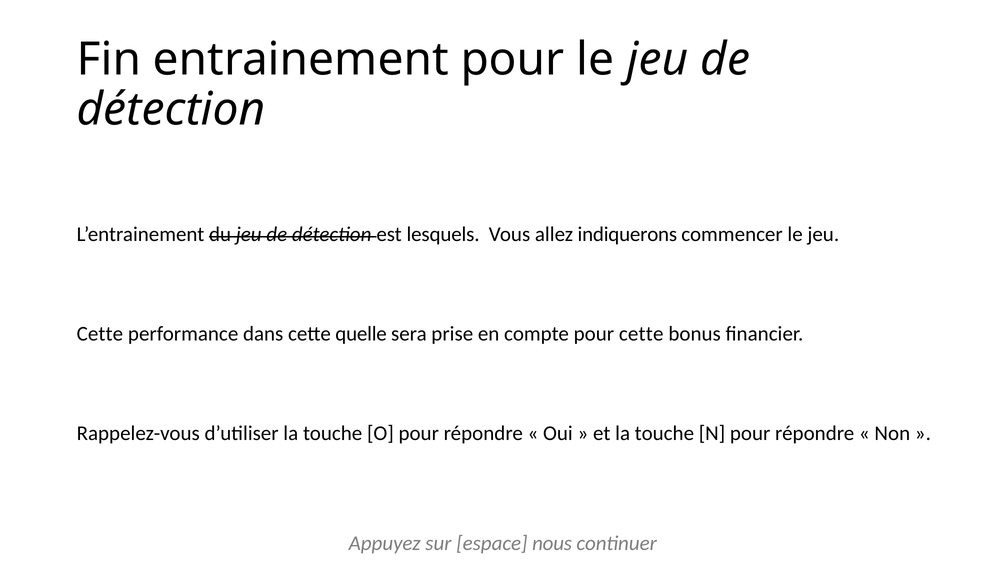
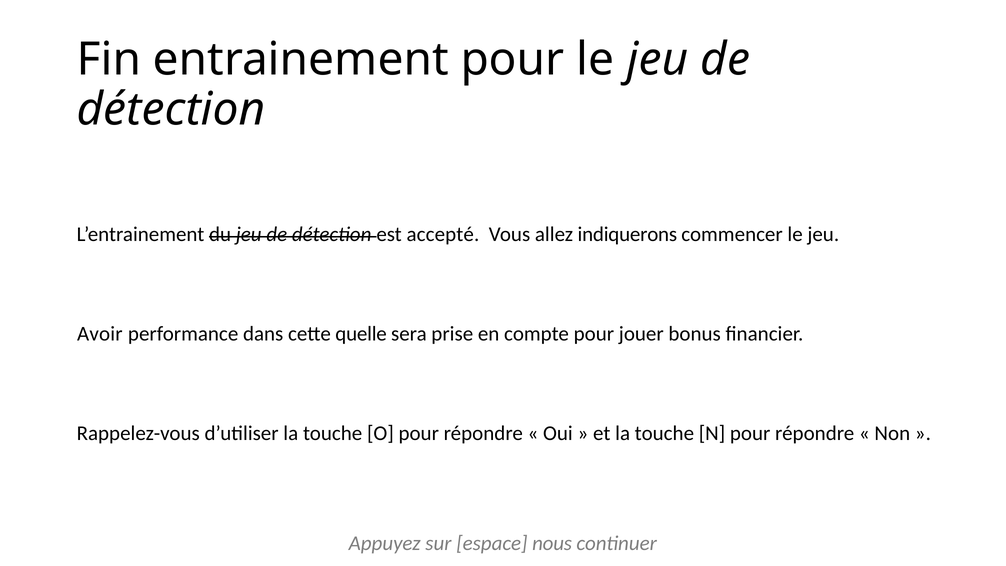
lesquels: lesquels -> accepté (443, 234)
Cette: Cette -> Avoir (100, 334)
pour cette: cette -> jouer (641, 334)
